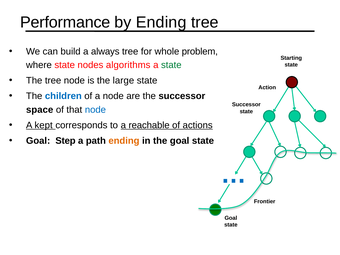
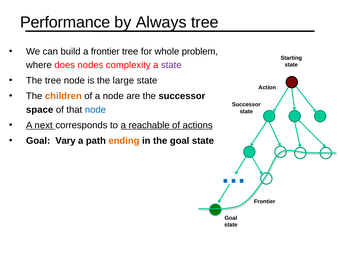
by Ending: Ending -> Always (161, 22)
a always: always -> frontier (105, 51)
where state: state -> does (65, 65)
algorithms: algorithms -> complexity (128, 65)
state colour: green -> purple (171, 65)
children colour: blue -> orange (63, 96)
kept: kept -> next (44, 125)
Step: Step -> Vary (65, 141)
